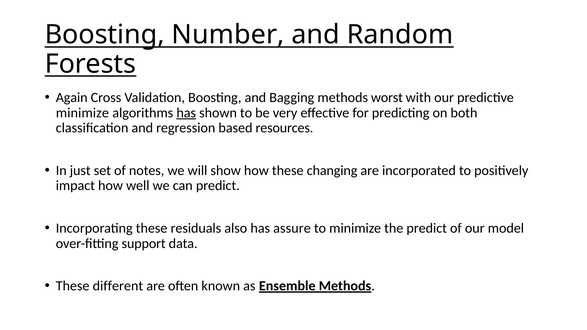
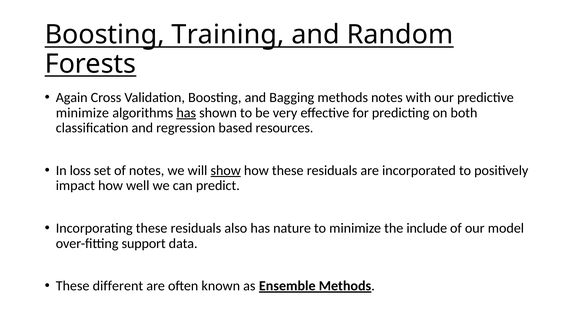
Number: Number -> Training (228, 35)
methods worst: worst -> notes (387, 98)
just: just -> loss (80, 171)
show underline: none -> present (226, 171)
how these changing: changing -> residuals (332, 171)
assure: assure -> nature (292, 228)
the predict: predict -> include (427, 228)
